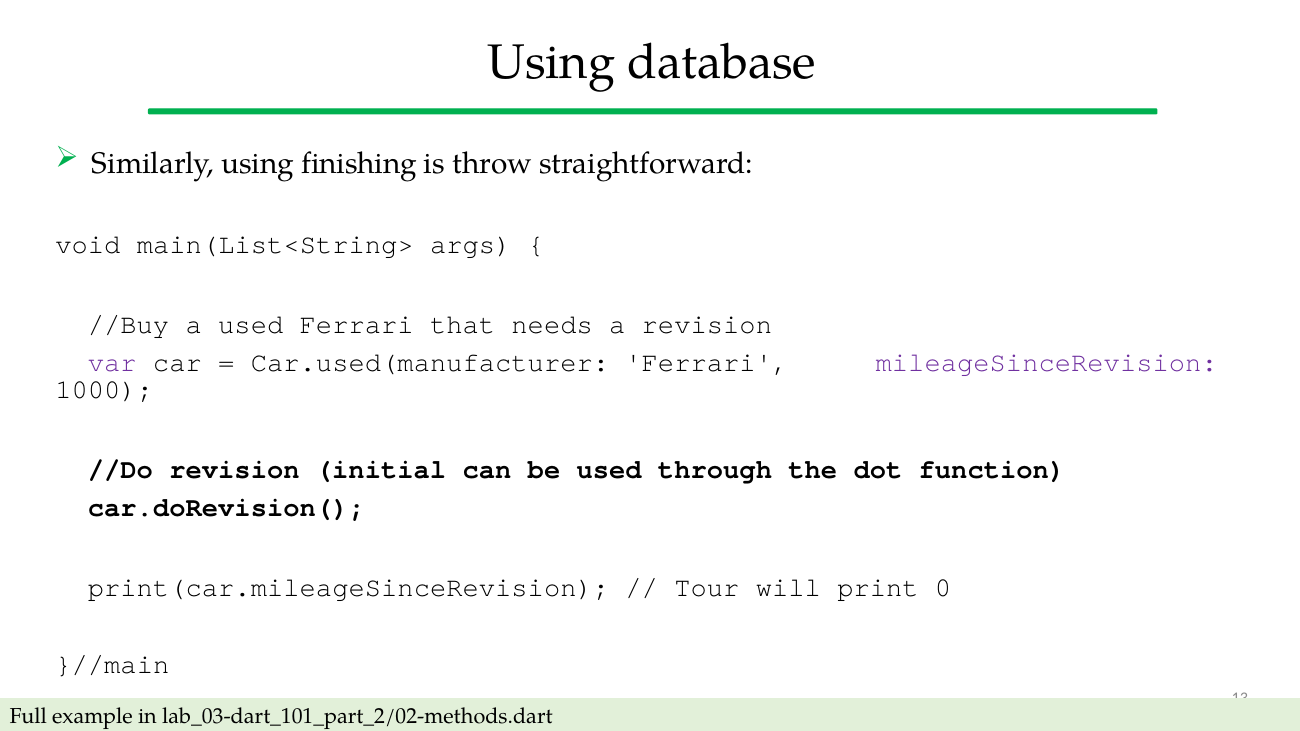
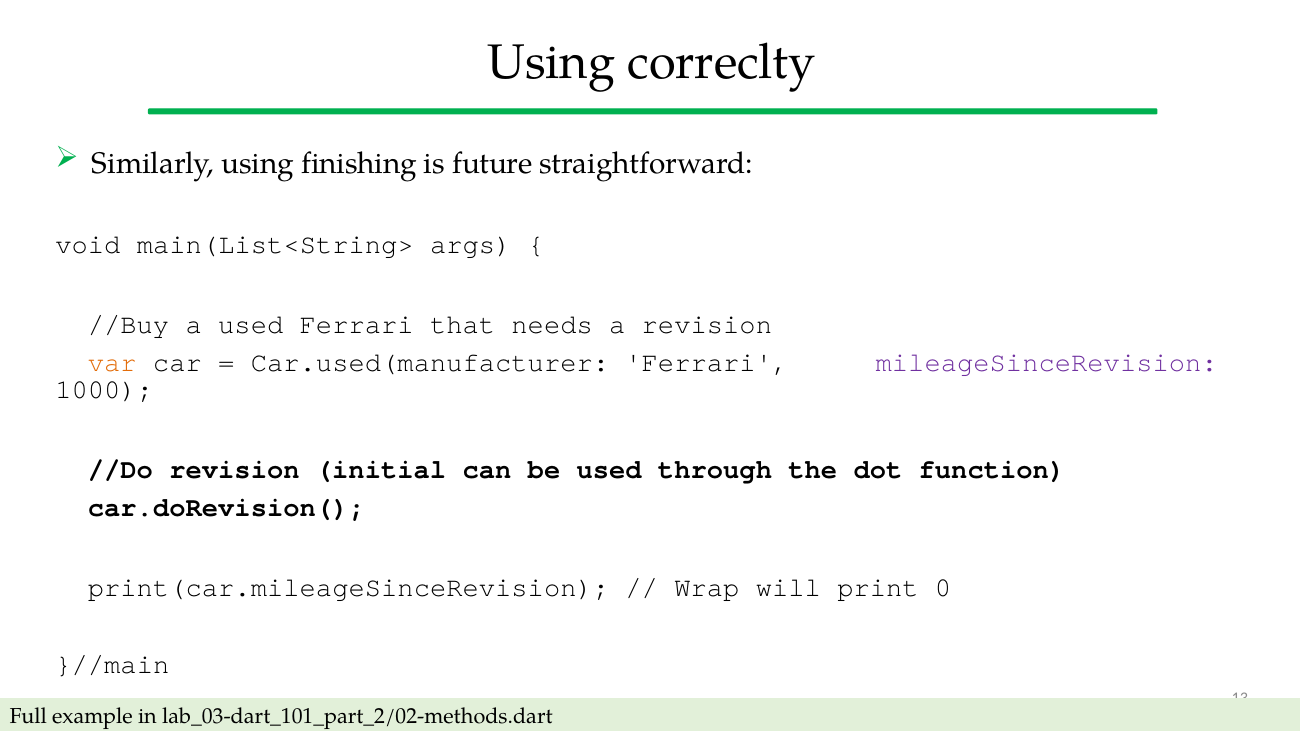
database: database -> correclty (722, 63)
throw: throw -> future (492, 163)
var colour: purple -> orange (112, 363)
Tour: Tour -> Wrap (707, 588)
